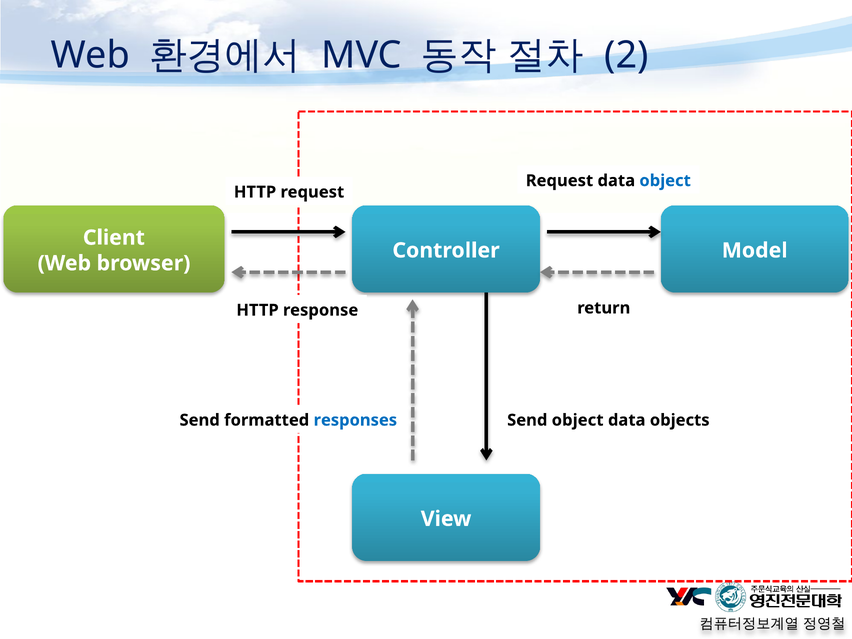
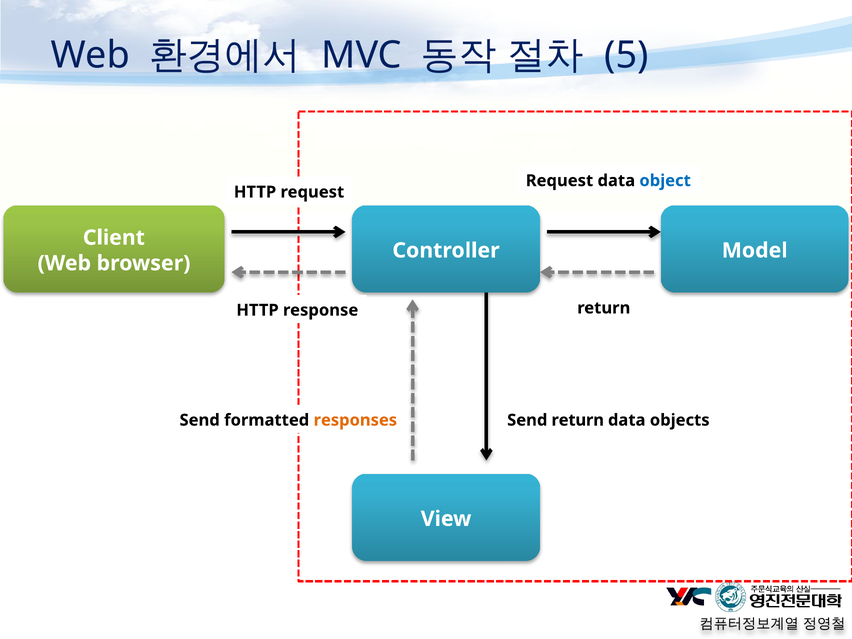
2: 2 -> 5 (626, 55)
responses colour: blue -> orange (355, 420)
Send object: object -> return (578, 420)
